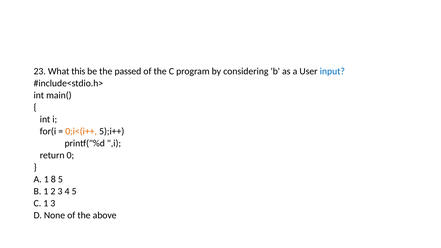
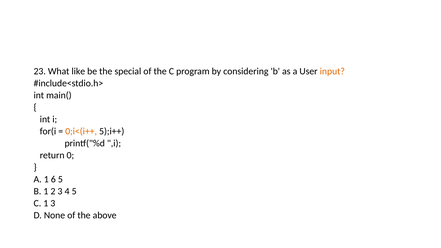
this: this -> like (78, 71)
passed: passed -> special (128, 71)
input colour: blue -> orange (332, 71)
8: 8 -> 6 (53, 179)
